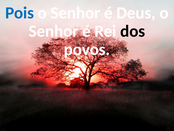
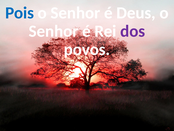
dos colour: black -> purple (133, 31)
